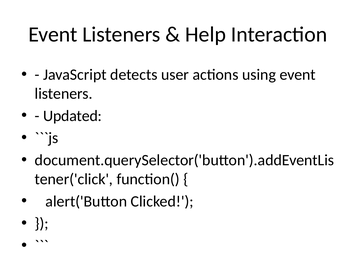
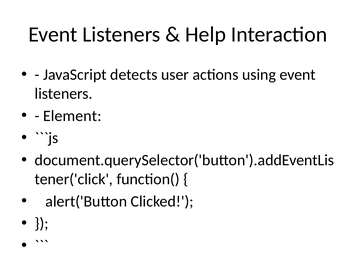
Updated: Updated -> Element (72, 116)
